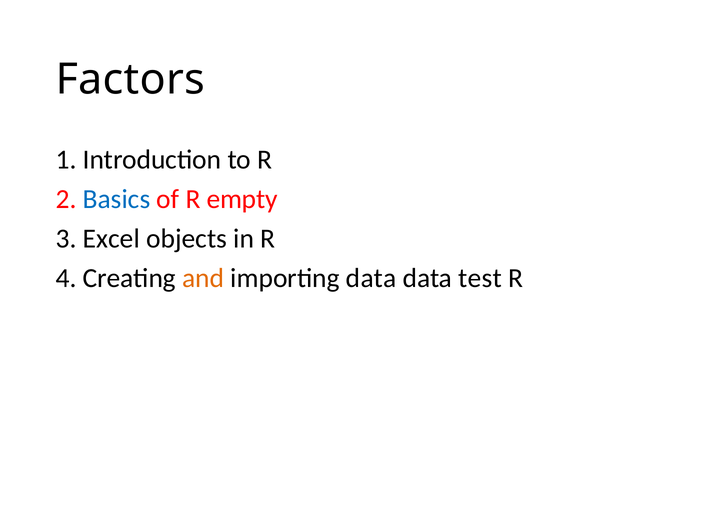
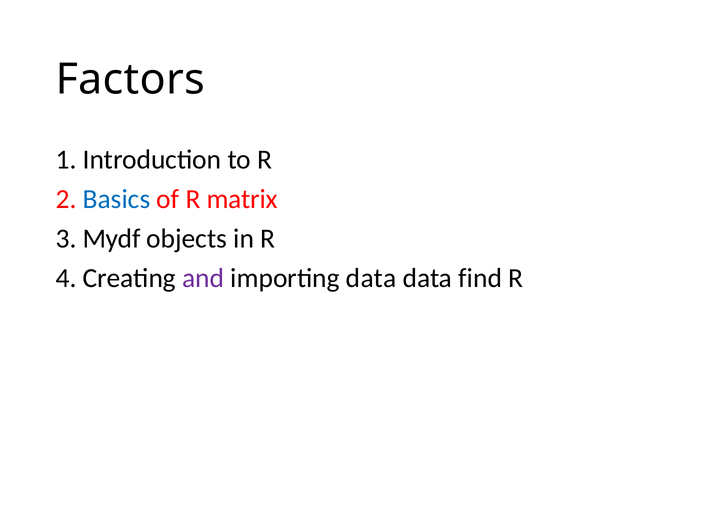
empty: empty -> matrix (242, 199)
Excel: Excel -> Mydf (112, 239)
and colour: orange -> purple (203, 278)
test: test -> find (480, 278)
